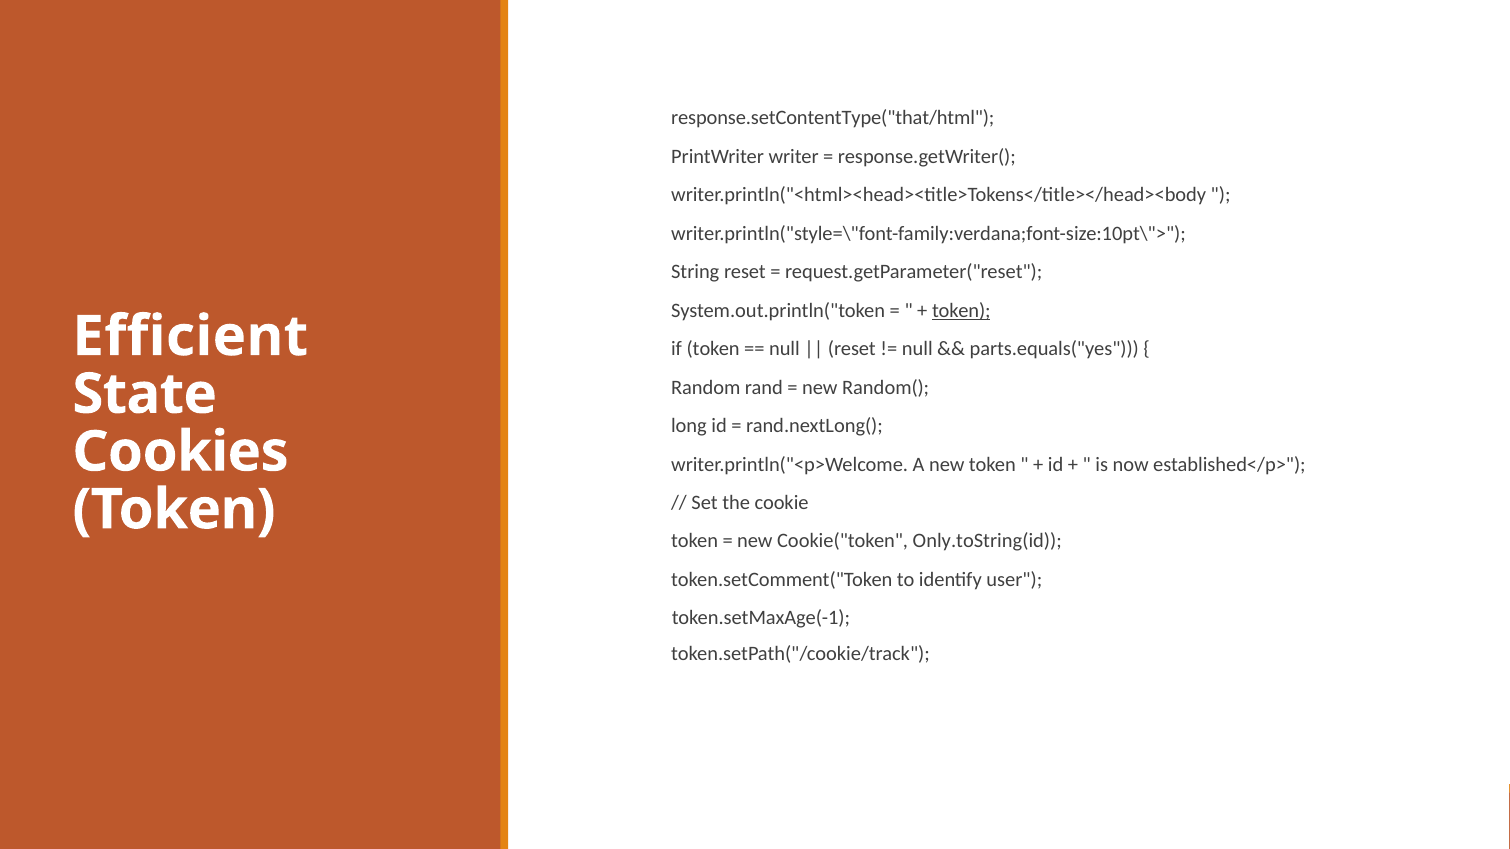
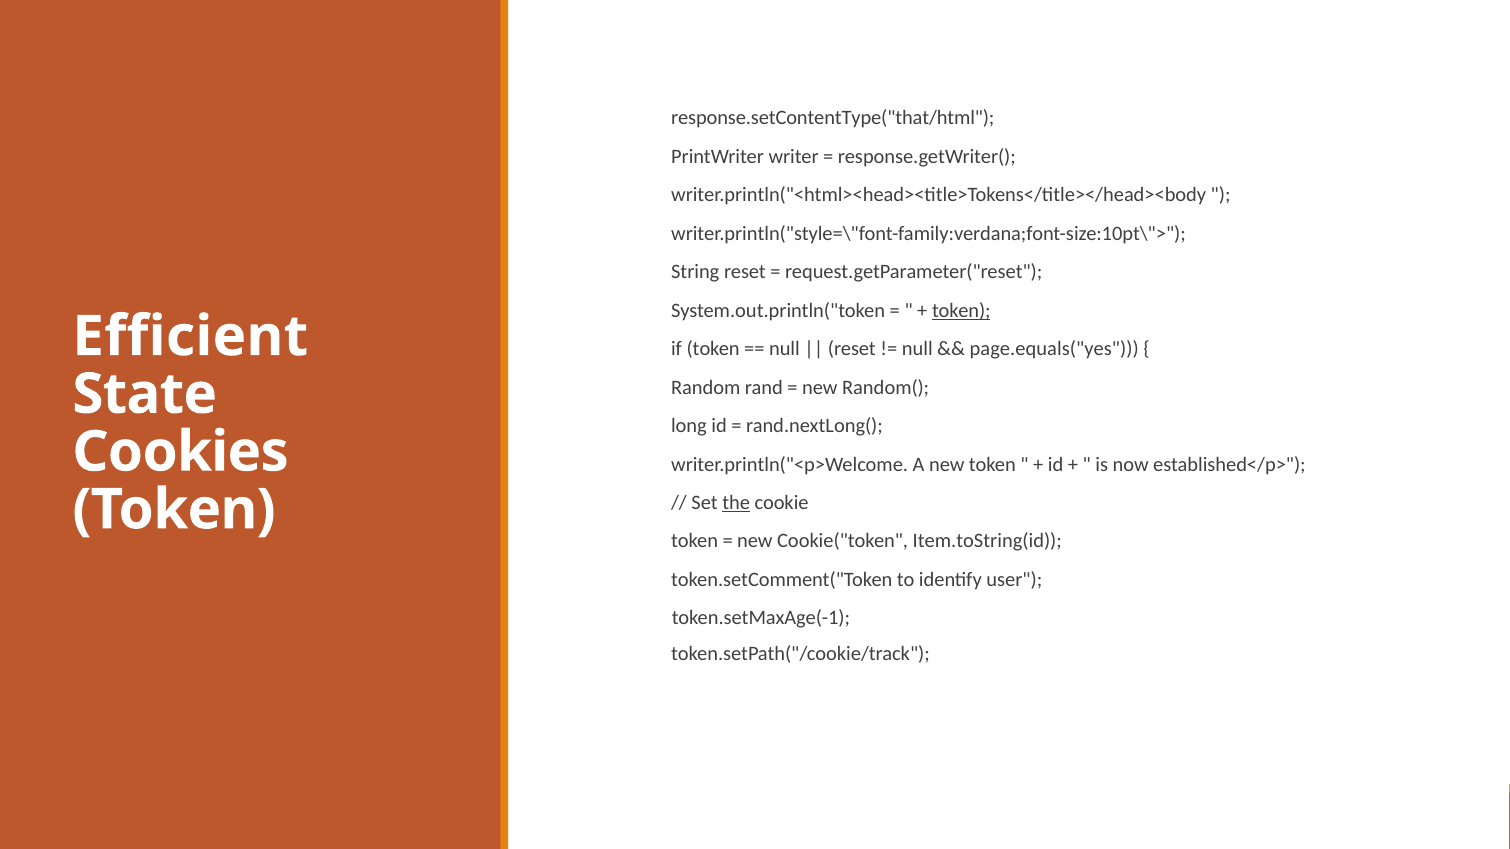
parts.equals("yes: parts.equals("yes -> page.equals("yes (1054, 349)
the underline: none -> present (736, 503)
Only.toString(id: Only.toString(id -> Item.toString(id (987, 541)
